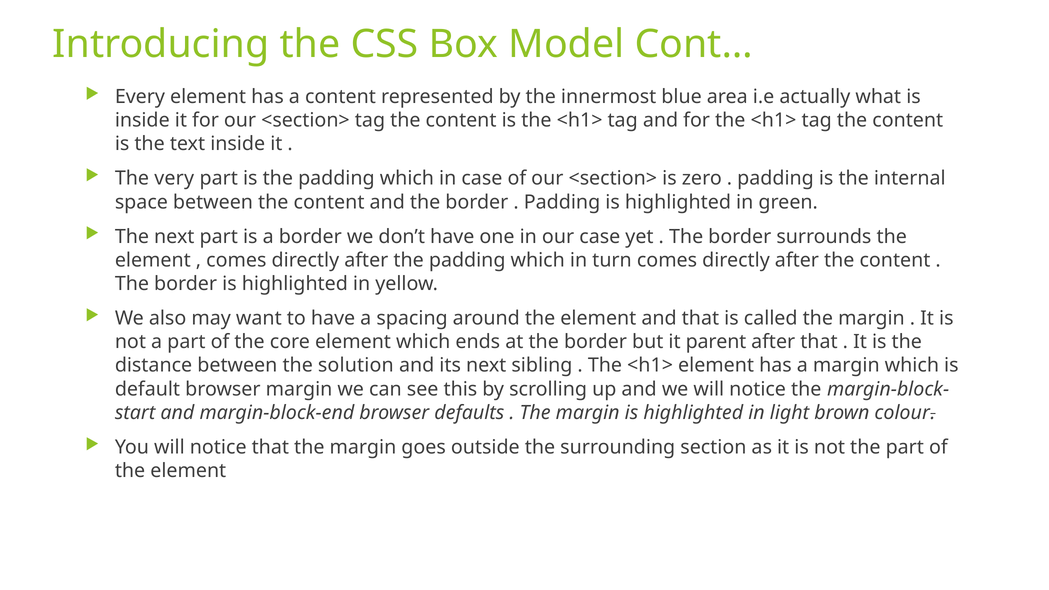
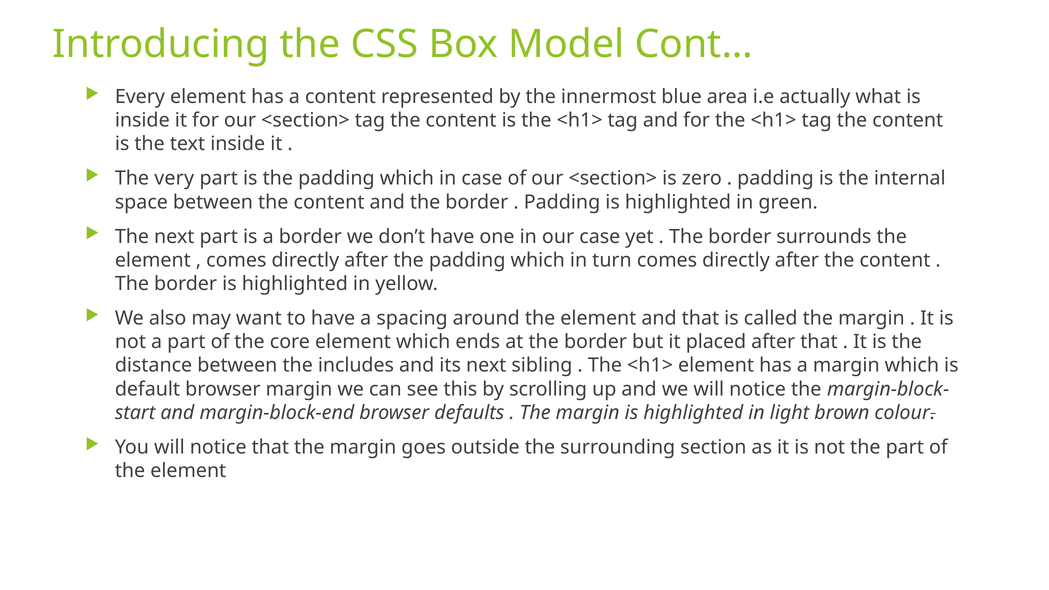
parent: parent -> placed (716, 342)
solution: solution -> includes (356, 366)
